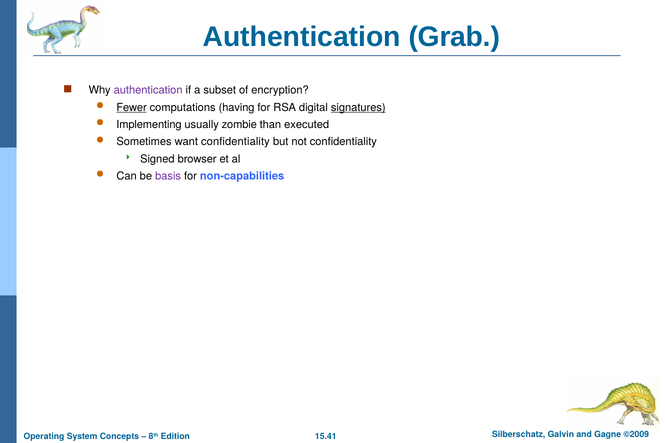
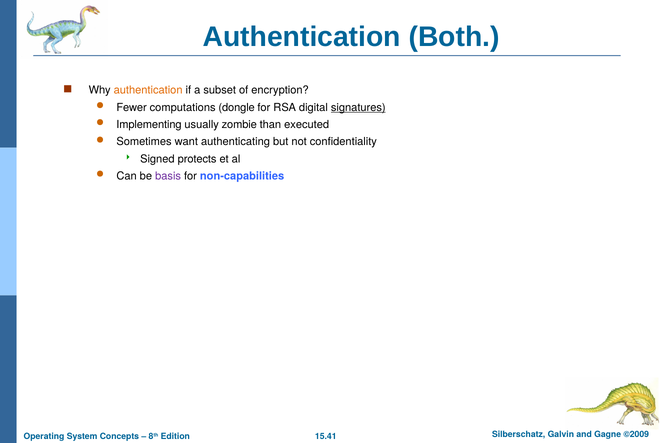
Grab: Grab -> Both (454, 37)
authentication colour: purple -> orange (148, 90)
Fewer underline: present -> none (132, 107)
having: having -> dongle (237, 107)
want confidentiality: confidentiality -> authenticating (235, 142)
browser: browser -> protects (197, 159)
